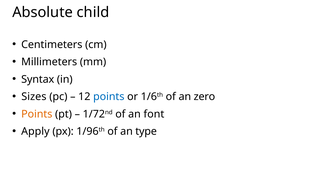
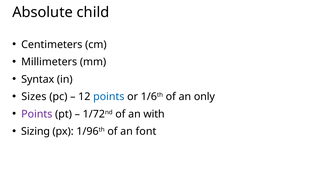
zero: zero -> only (204, 97)
Points colour: orange -> purple (37, 114)
font: font -> with (154, 114)
Apply: Apply -> Sizing (36, 132)
type: type -> font (146, 132)
